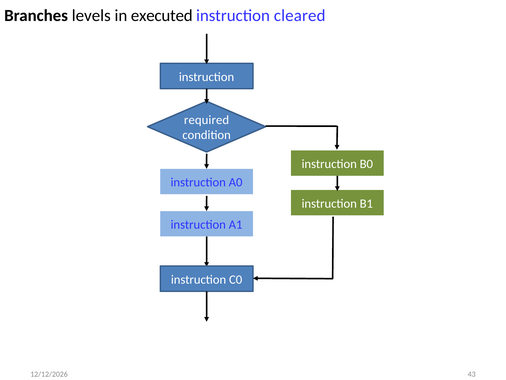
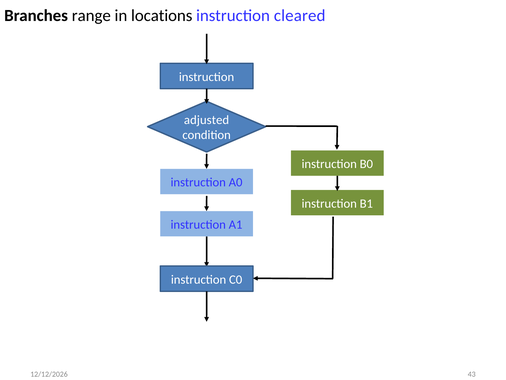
levels: levels -> range (91, 16)
executed: executed -> locations (162, 16)
required: required -> adjusted (207, 120)
